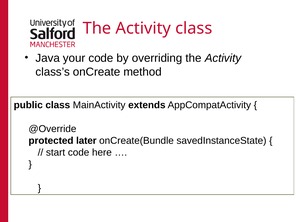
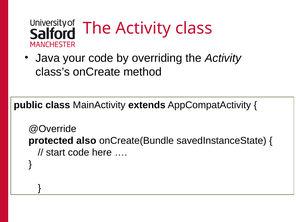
later: later -> also (86, 141)
